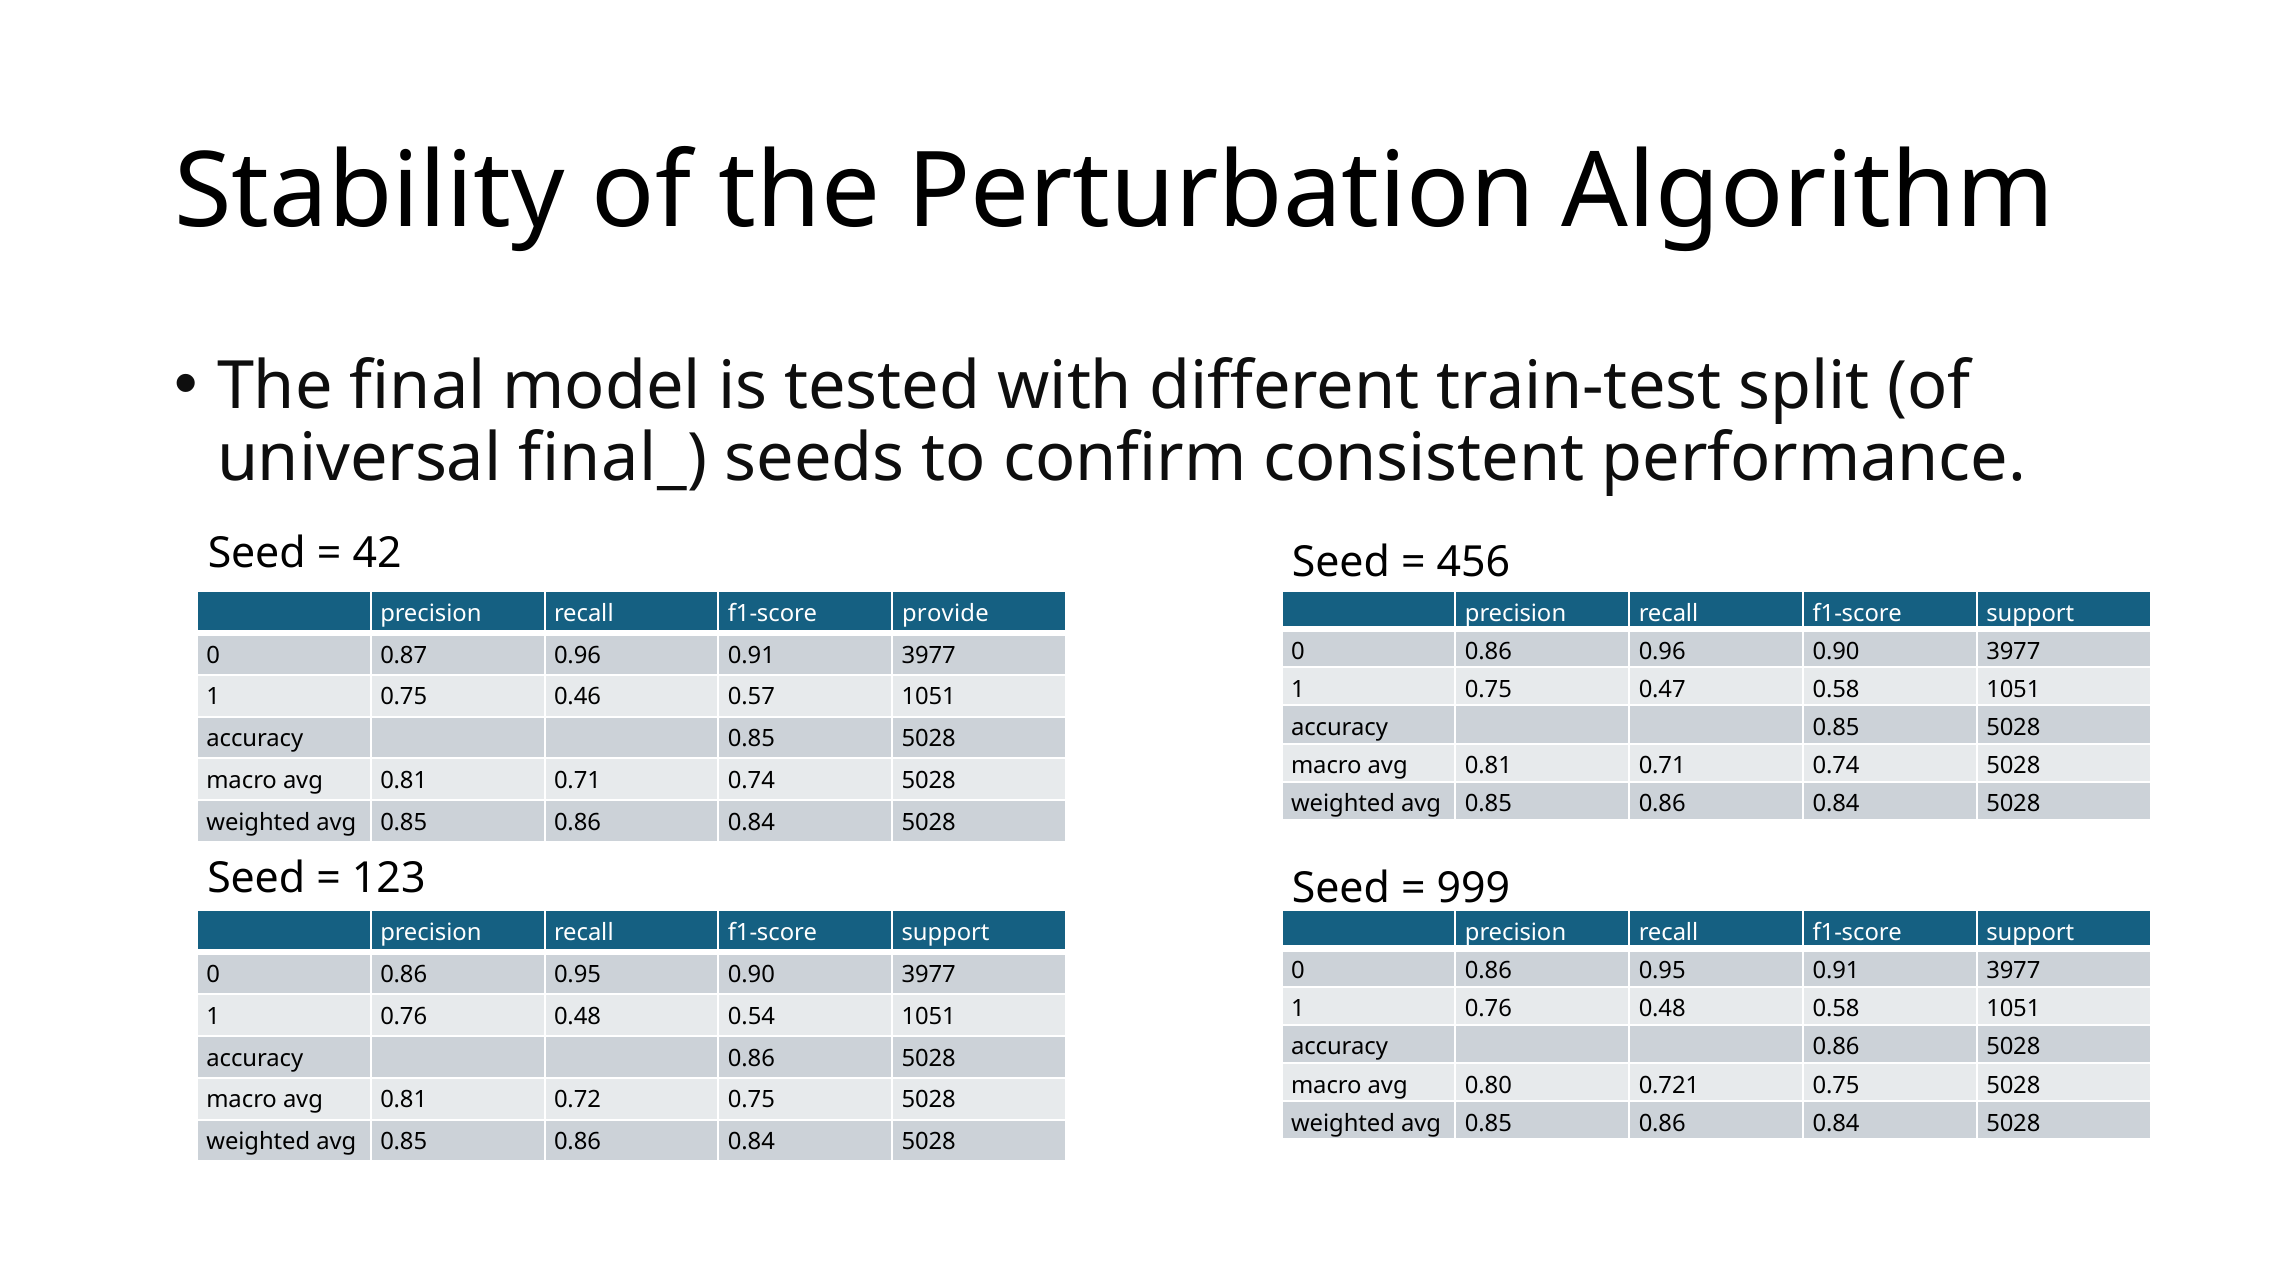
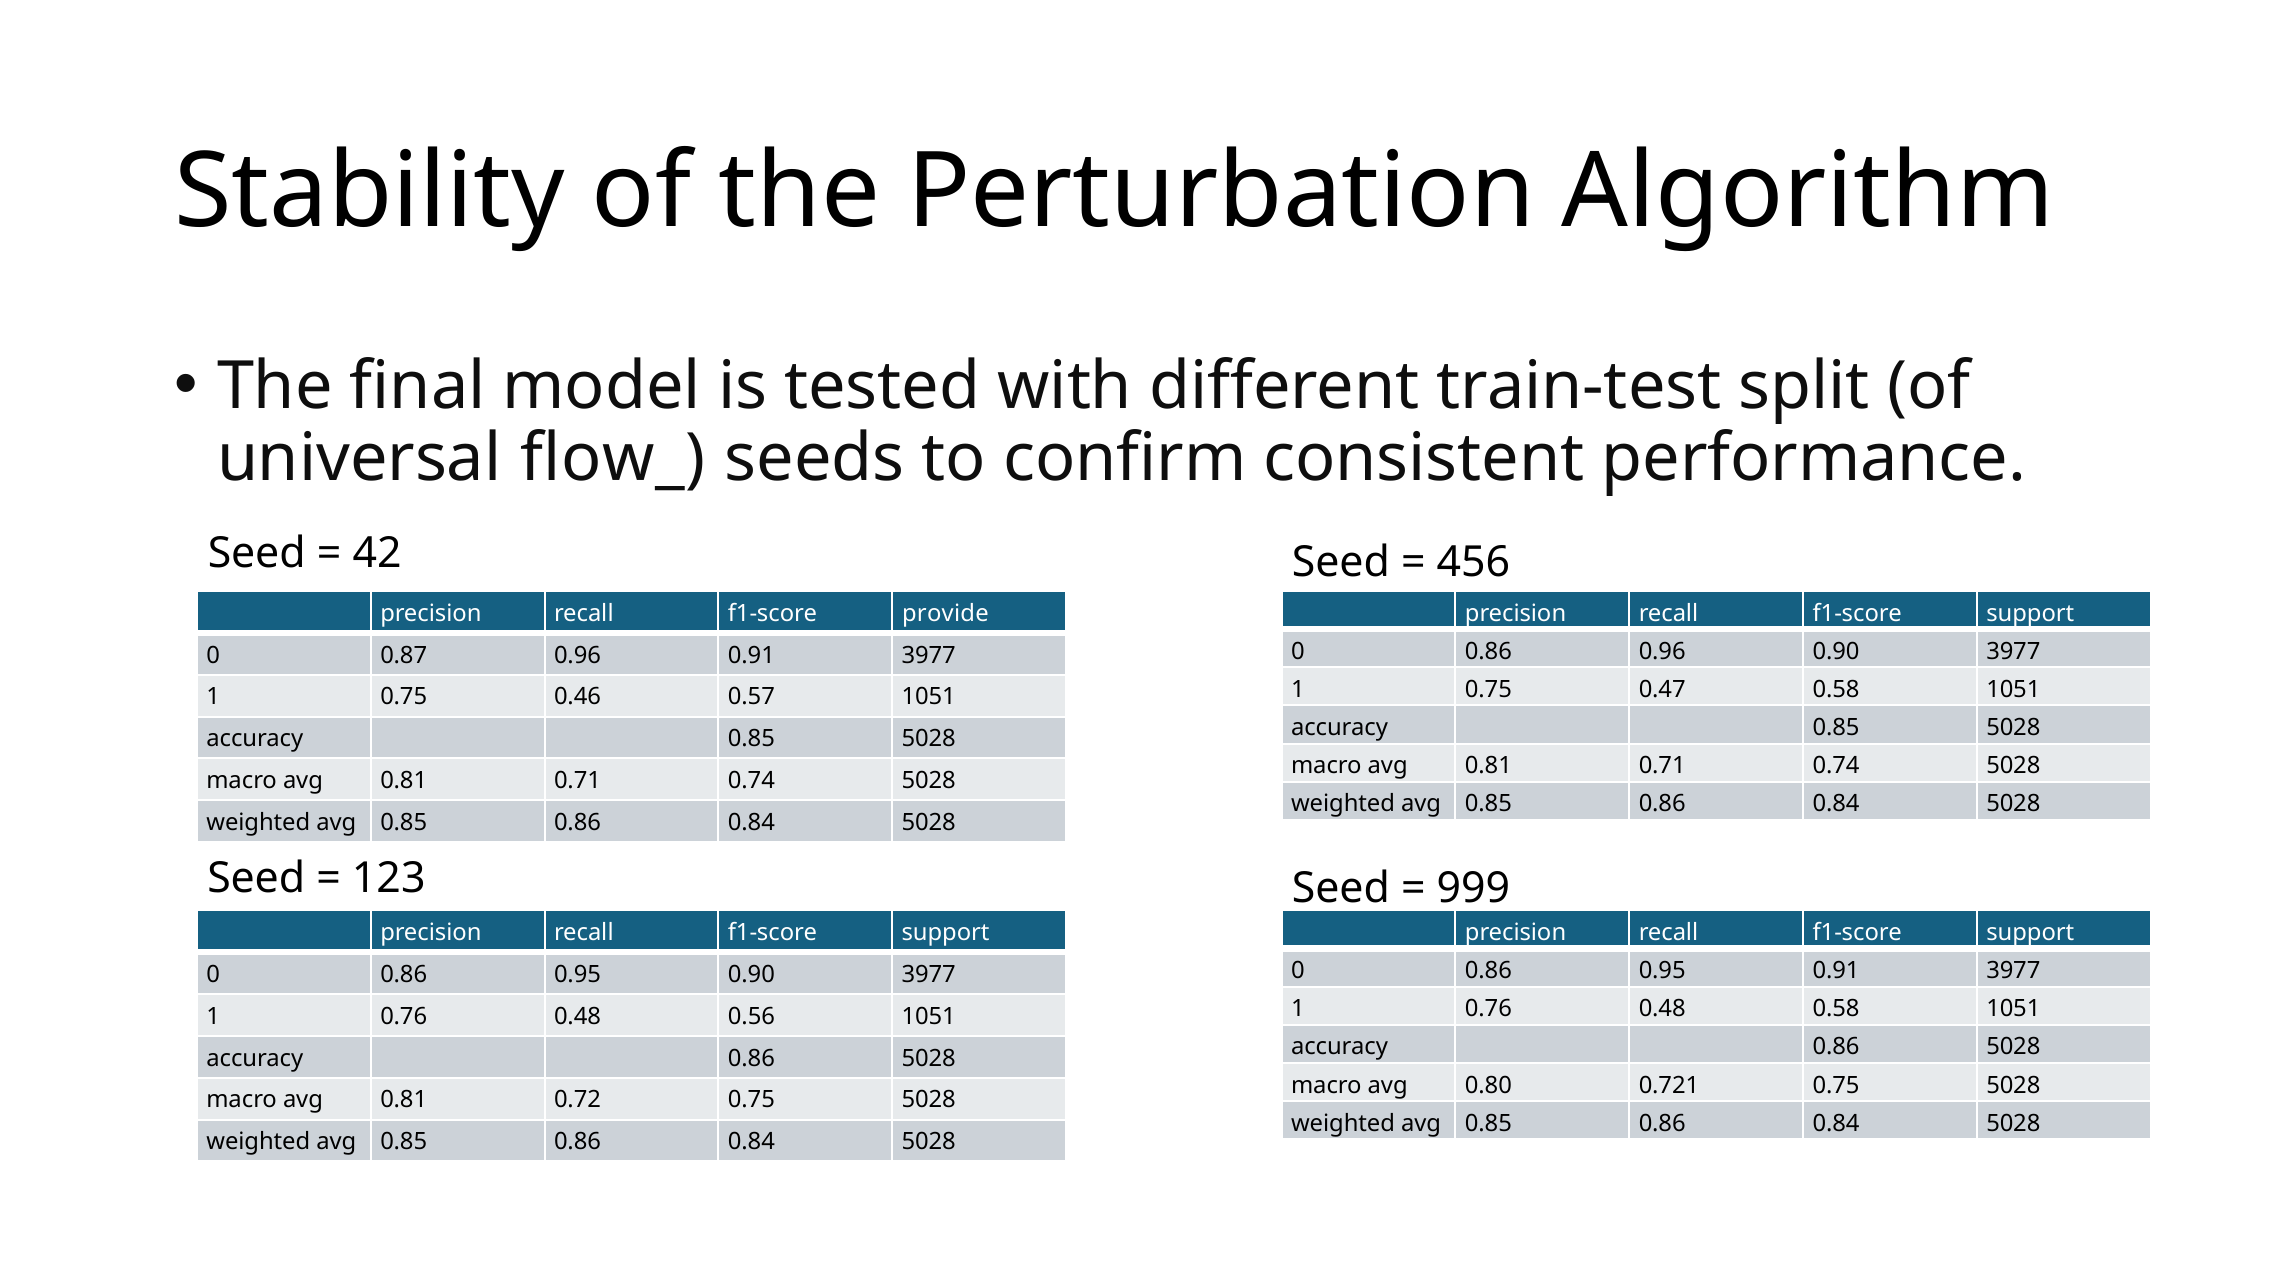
final_: final_ -> flow_ (613, 458)
0.54: 0.54 -> 0.56 (751, 1017)
